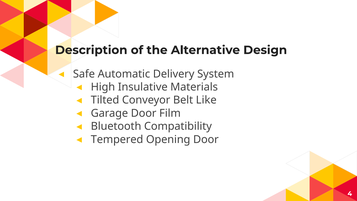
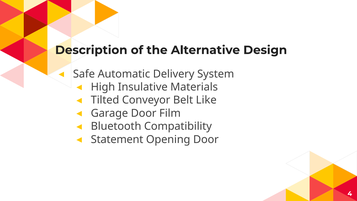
Tempered: Tempered -> Statement (117, 139)
